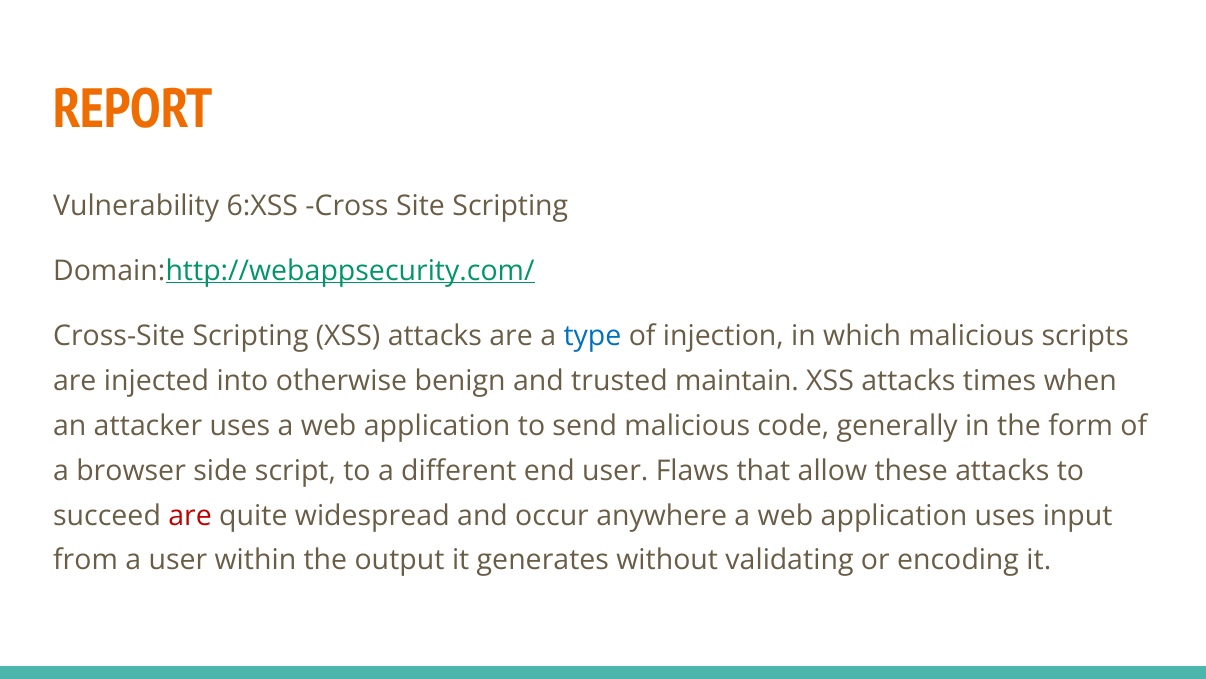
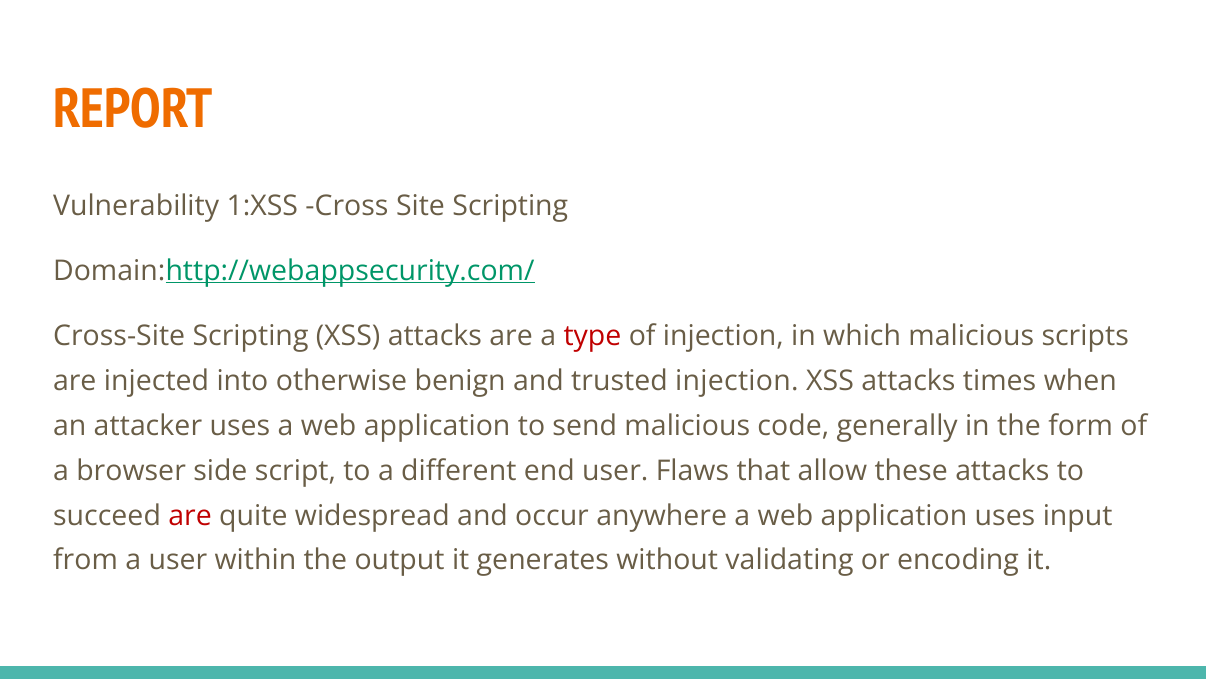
6:XSS: 6:XSS -> 1:XSS (262, 206)
type colour: blue -> red (592, 336)
trusted maintain: maintain -> injection (737, 381)
